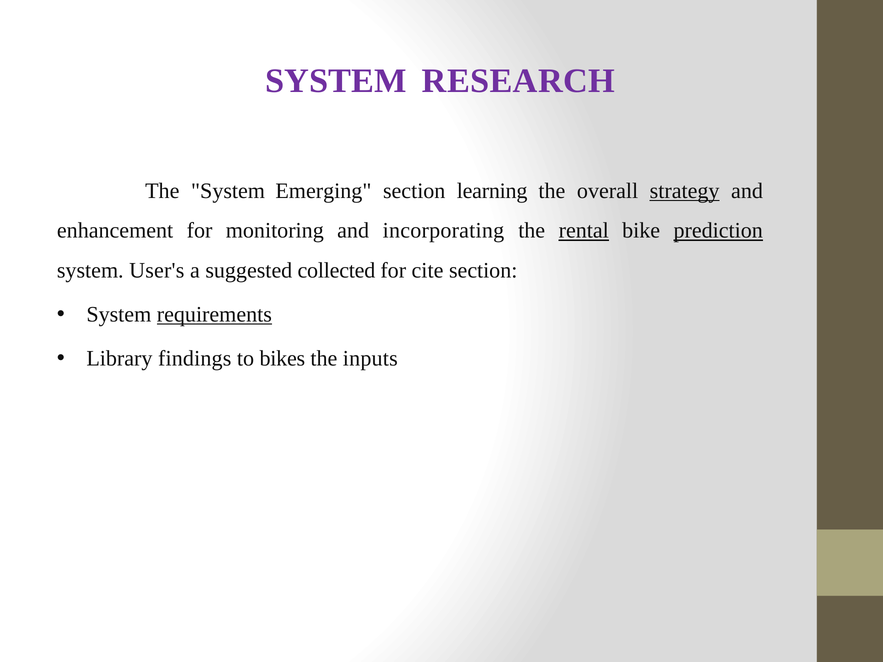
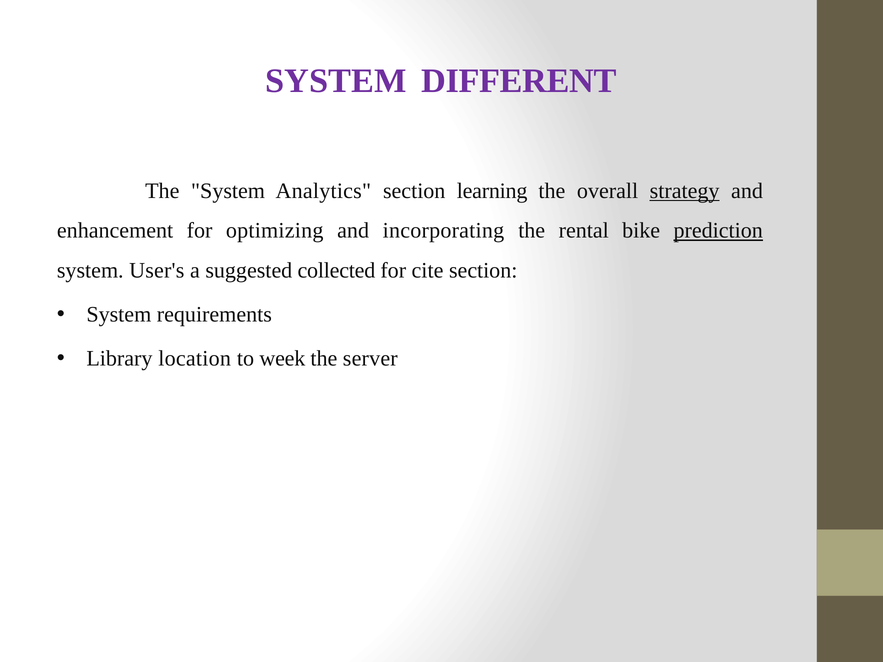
RESEARCH: RESEARCH -> DIFFERENT (519, 81)
Emerging: Emerging -> Analytics (323, 191)
monitoring: monitoring -> optimizing (275, 231)
rental underline: present -> none (584, 231)
requirements underline: present -> none (214, 315)
findings: findings -> location (195, 359)
bikes: bikes -> week (282, 359)
inputs: inputs -> server (370, 359)
